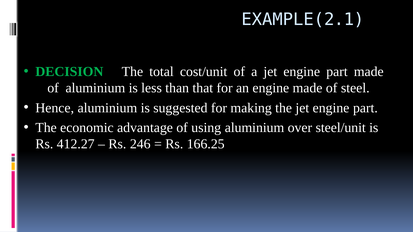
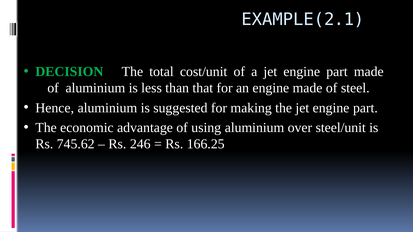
412.27: 412.27 -> 745.62 (76, 144)
